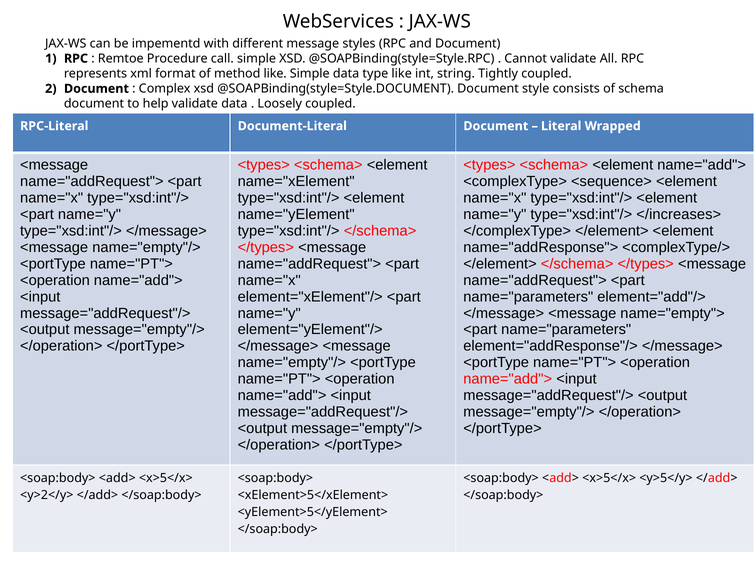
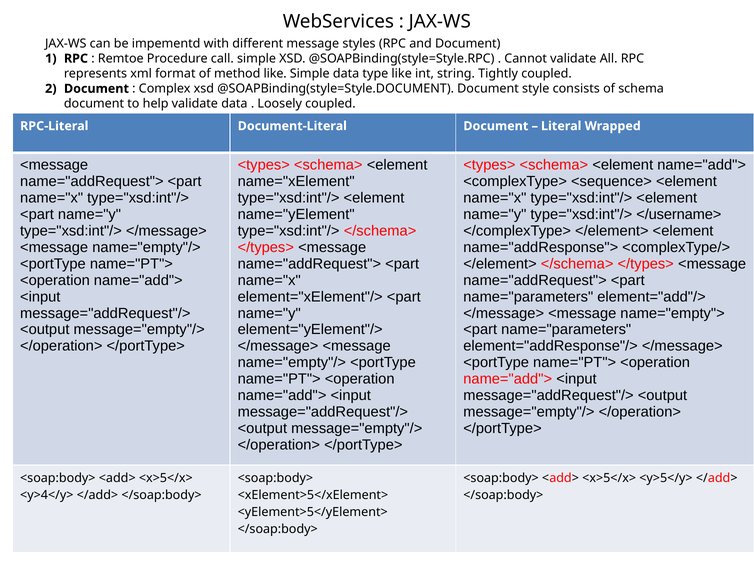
</increases>: </increases> -> </username> (679, 215)
<y>2</y>: <y>2</y> -> <y>4</y> (47, 495)
